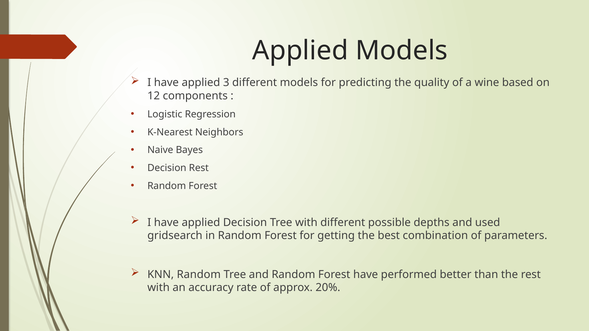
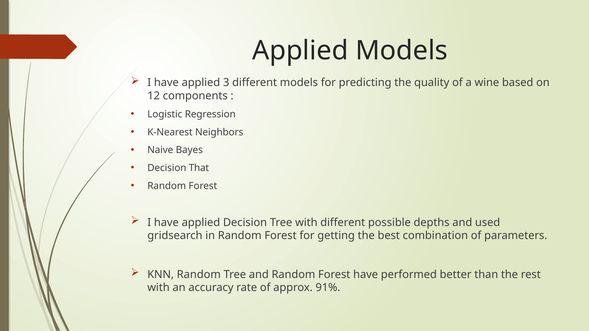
Decision Rest: Rest -> That (199, 168)
20%: 20% -> 91% (328, 288)
